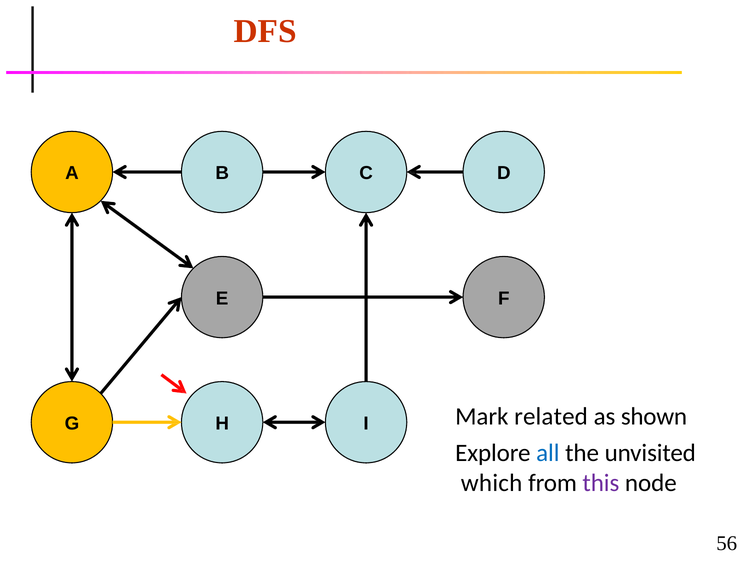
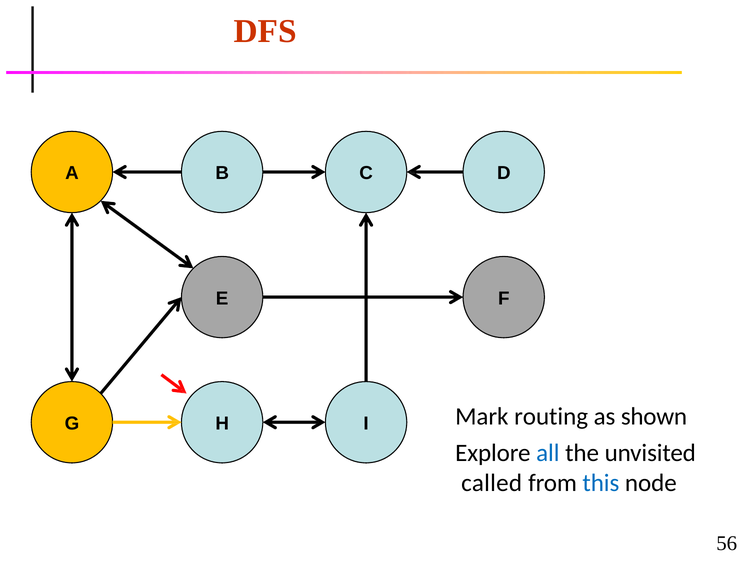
related: related -> routing (551, 417)
which: which -> called (492, 483)
this colour: purple -> blue (601, 483)
